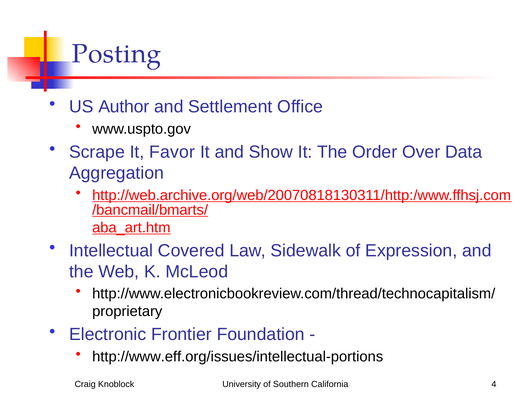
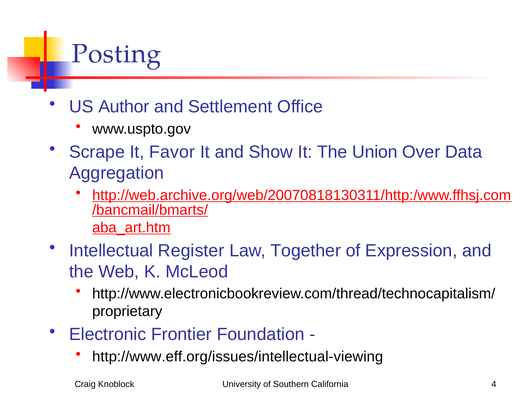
Order: Order -> Union (375, 152)
Covered: Covered -> Register (191, 251)
Sidewalk: Sidewalk -> Together (306, 251)
http://www.eff.org/issues/intellectual-portions: http://www.eff.org/issues/intellectual-portions -> http://www.eff.org/issues/intellectual-viewing (238, 357)
